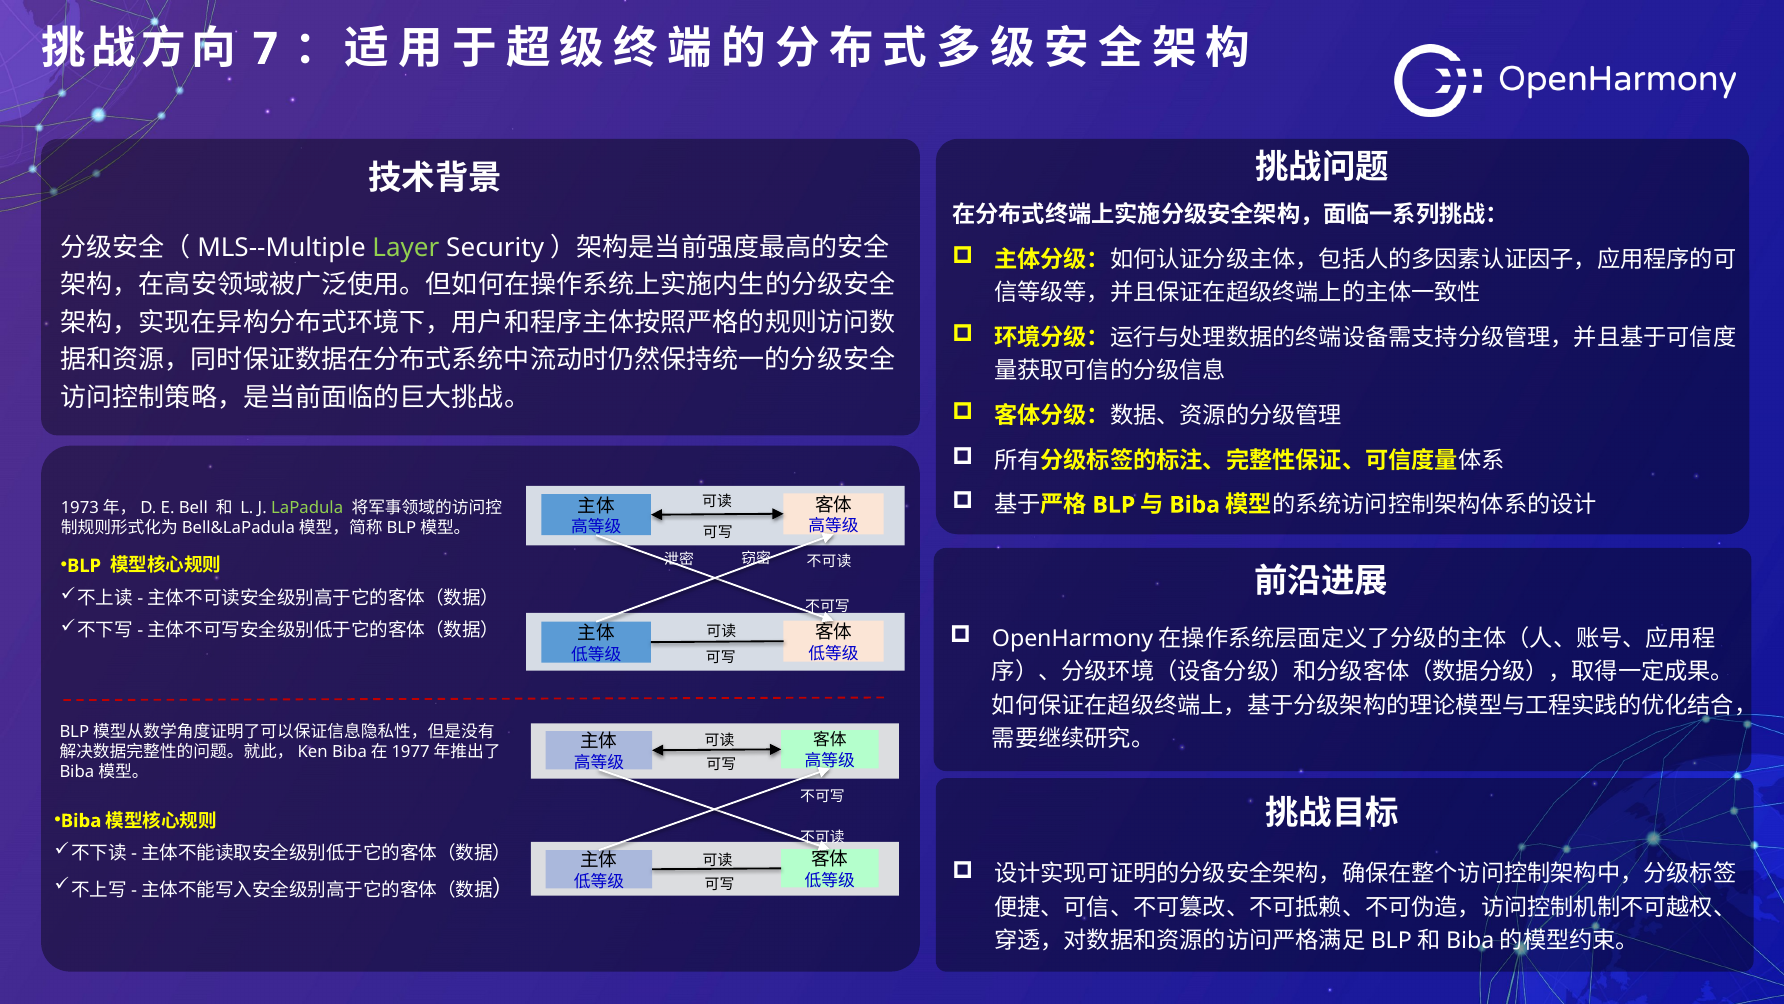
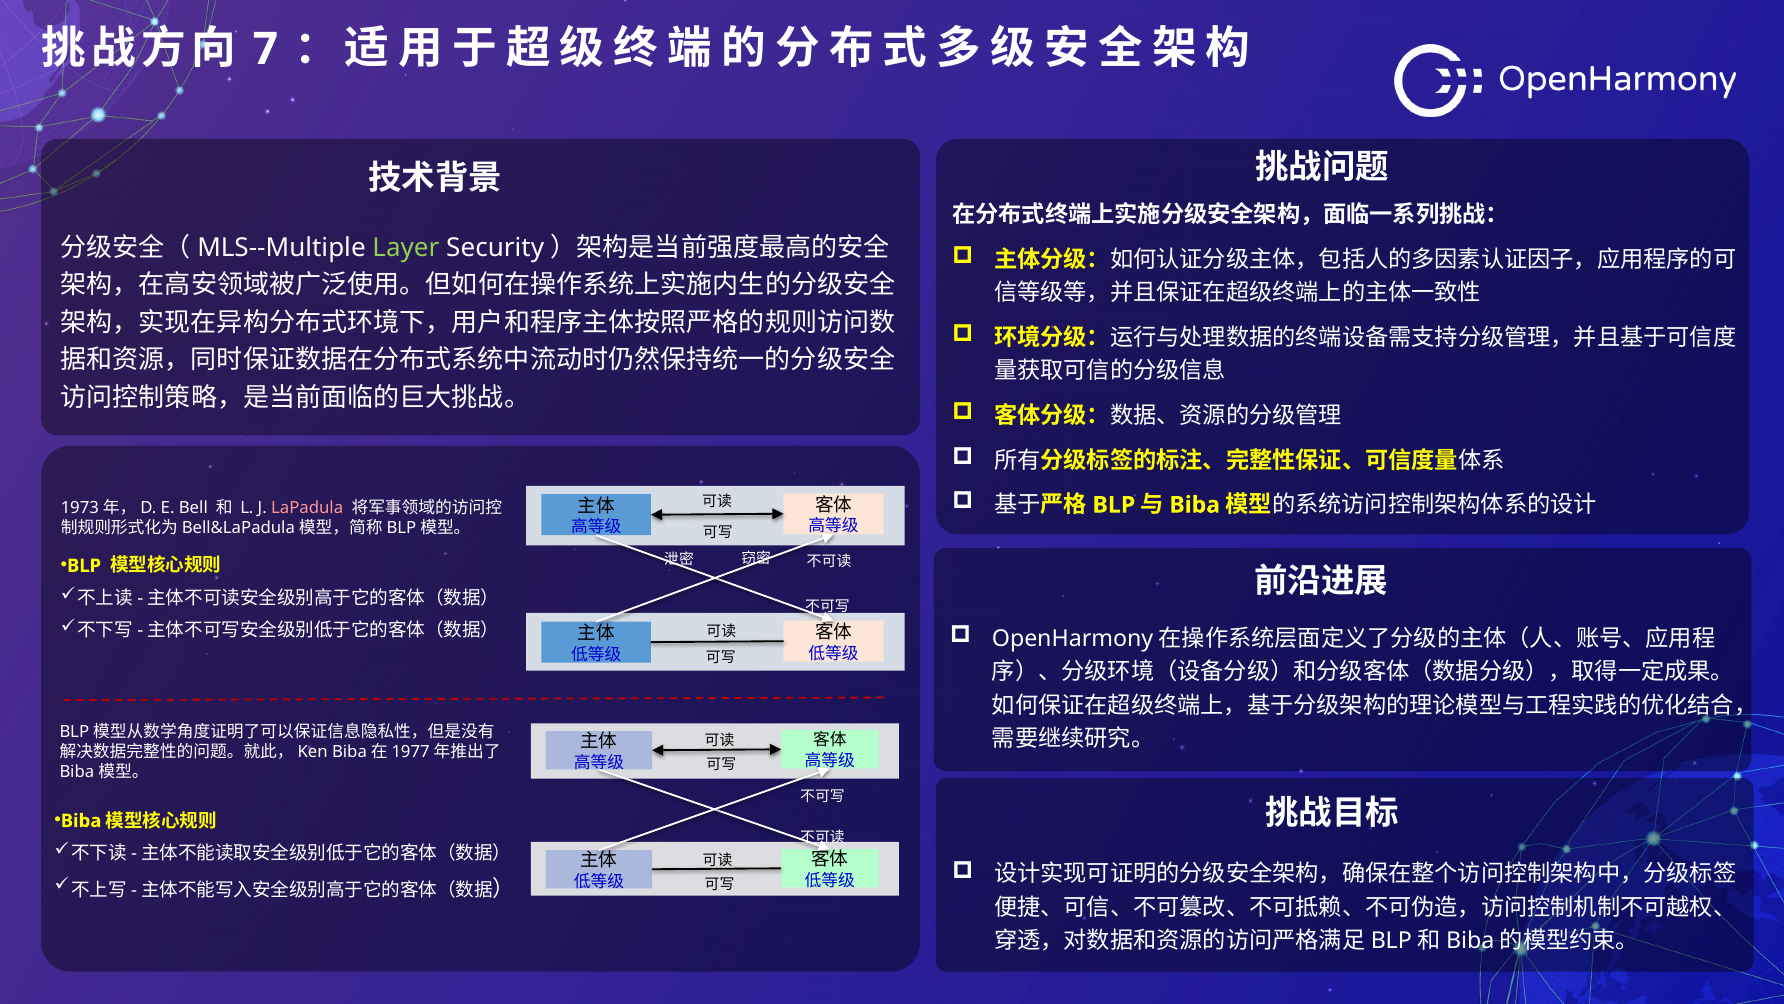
LaPadula colour: light green -> pink (307, 508)
